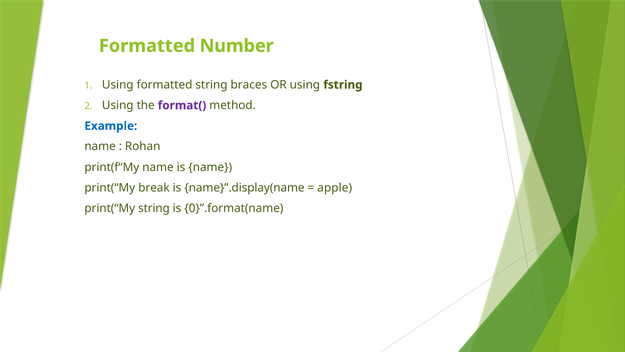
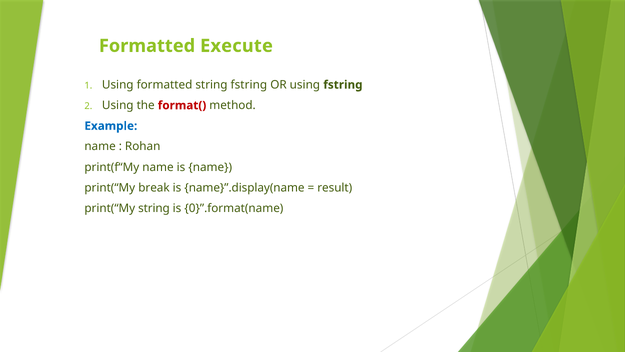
Number: Number -> Execute (236, 46)
string braces: braces -> fstring (249, 85)
format( colour: purple -> red (182, 105)
apple: apple -> result (335, 188)
